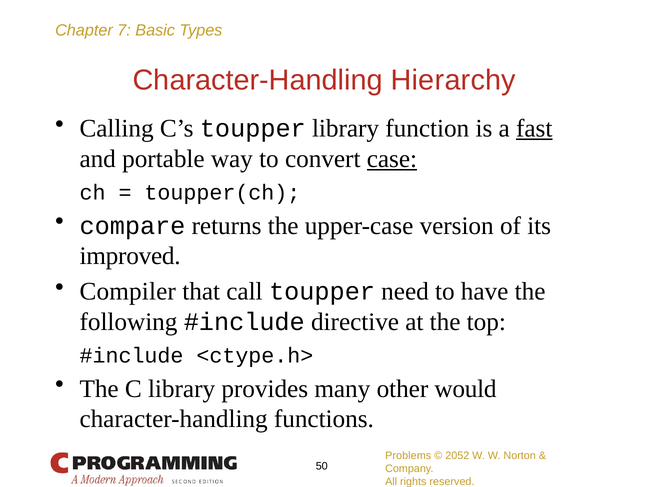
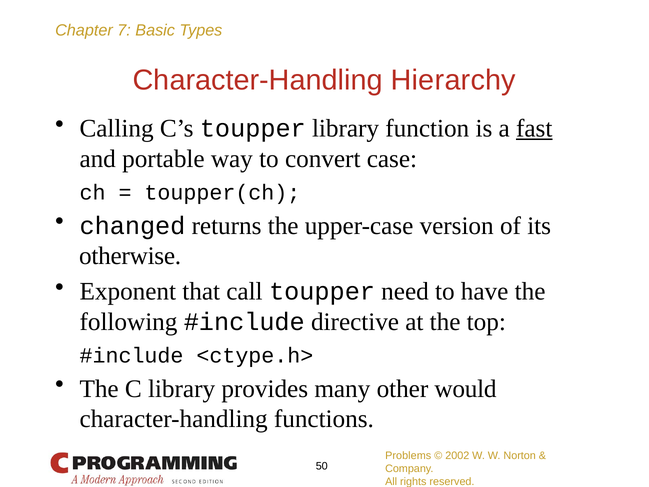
case underline: present -> none (392, 159)
compare: compare -> changed (132, 226)
improved: improved -> otherwise (130, 256)
Compiler: Compiler -> Exponent (128, 291)
2052: 2052 -> 2002 (457, 456)
